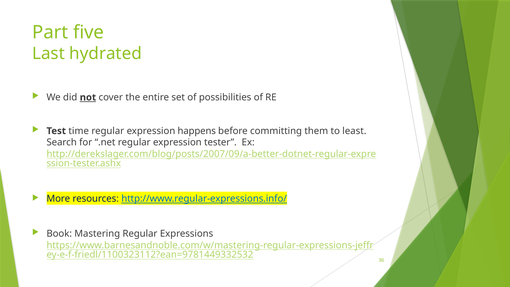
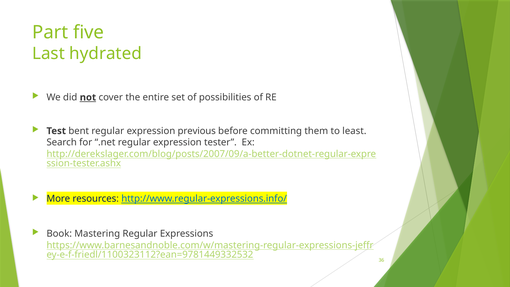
time: time -> bent (79, 131)
happens: happens -> previous (197, 131)
